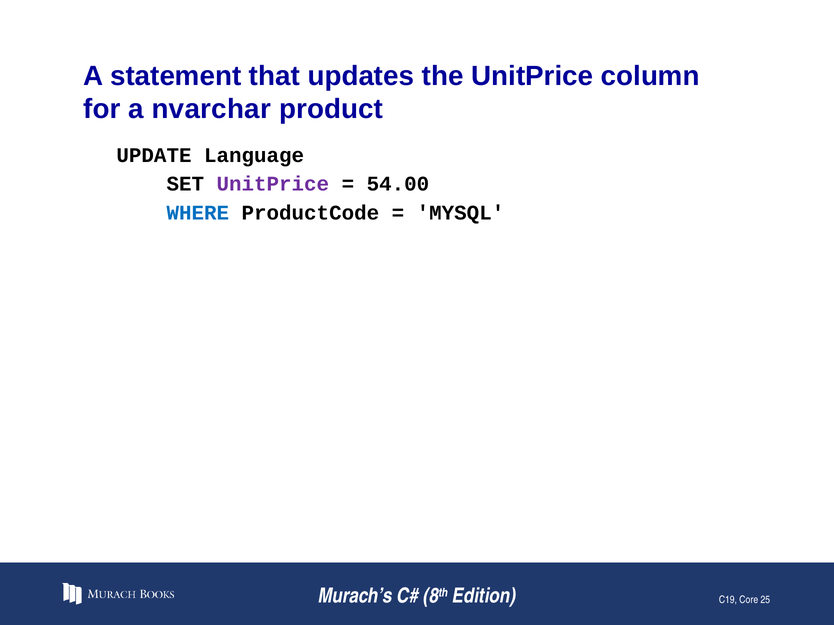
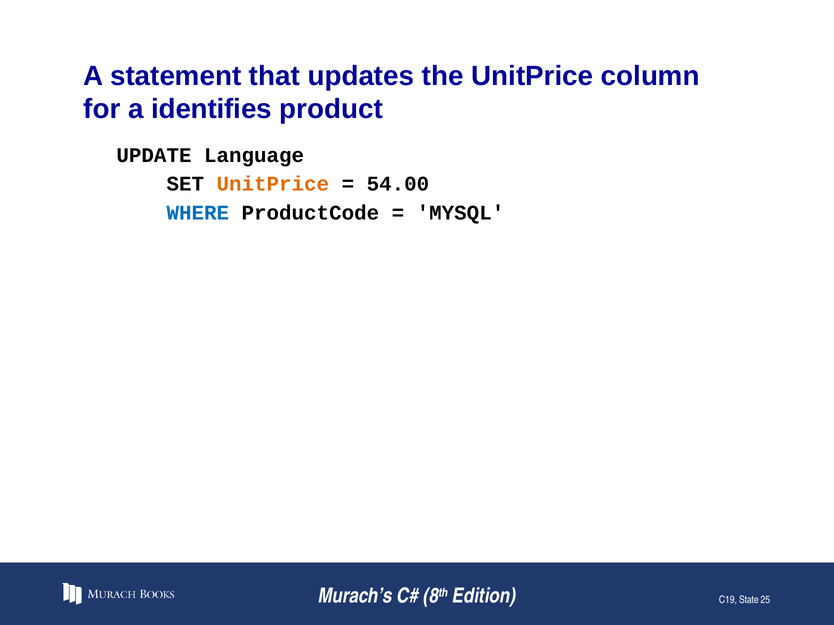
nvarchar: nvarchar -> identifies (212, 109)
UnitPrice colour: purple -> orange (273, 184)
Core: Core -> State (749, 600)
